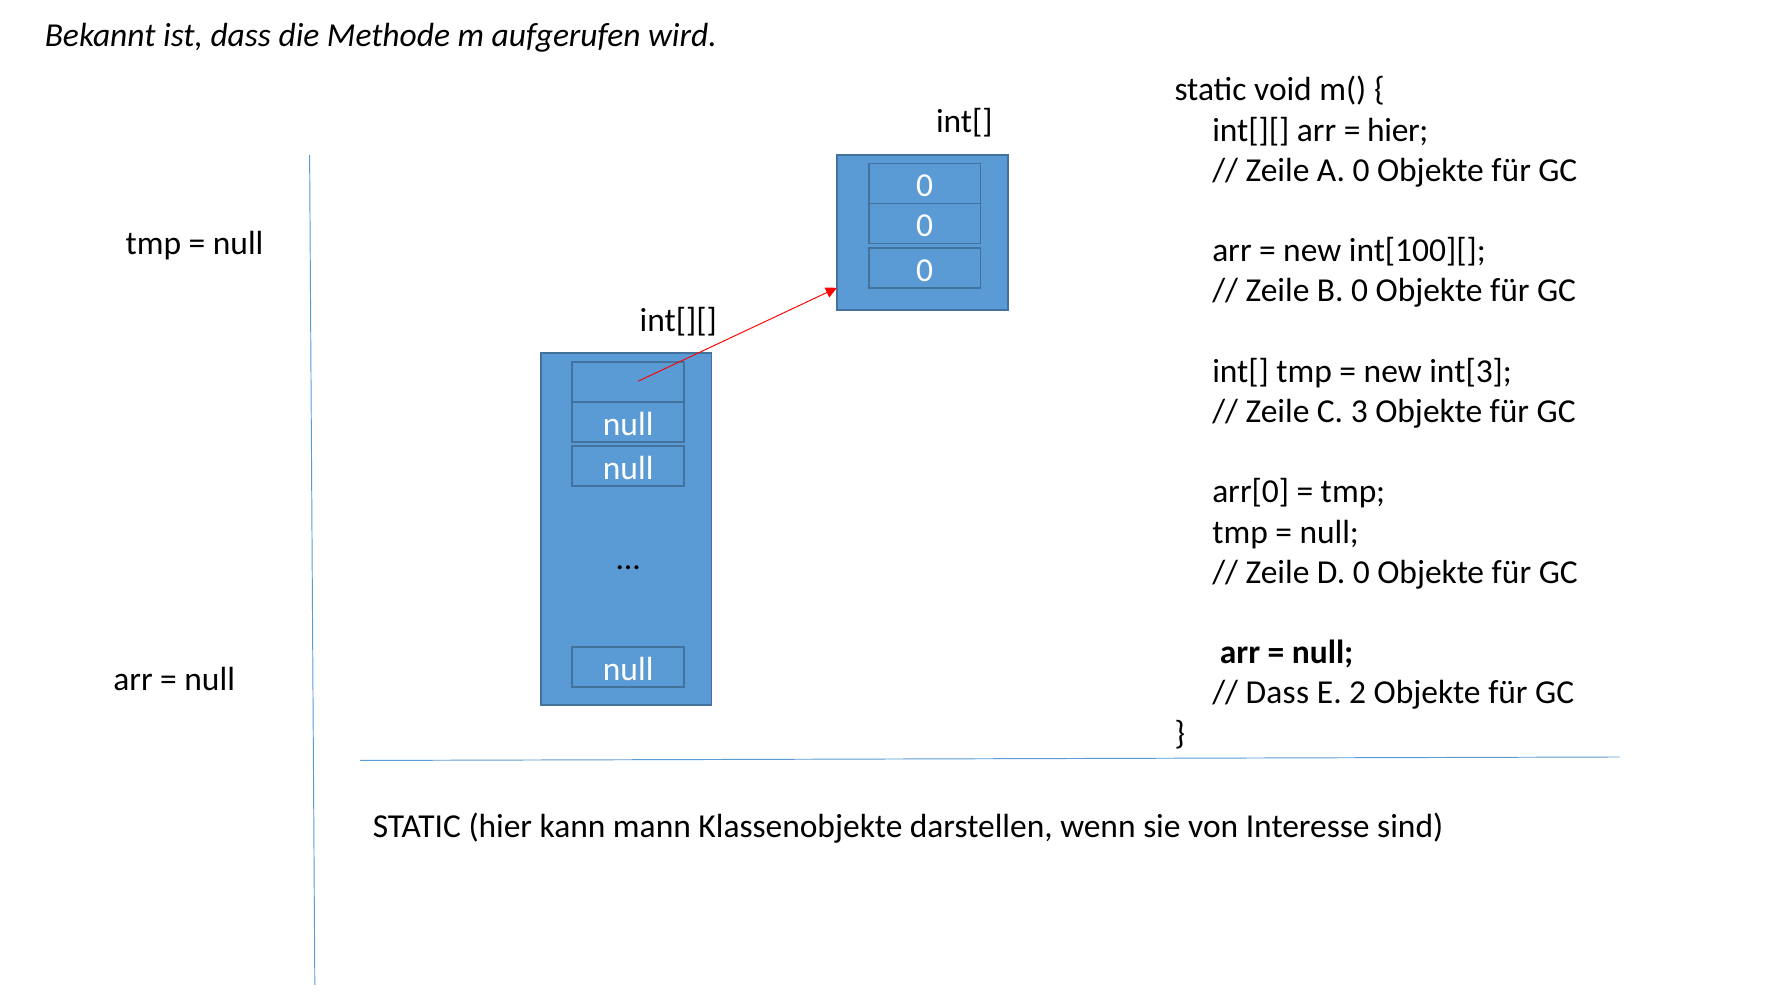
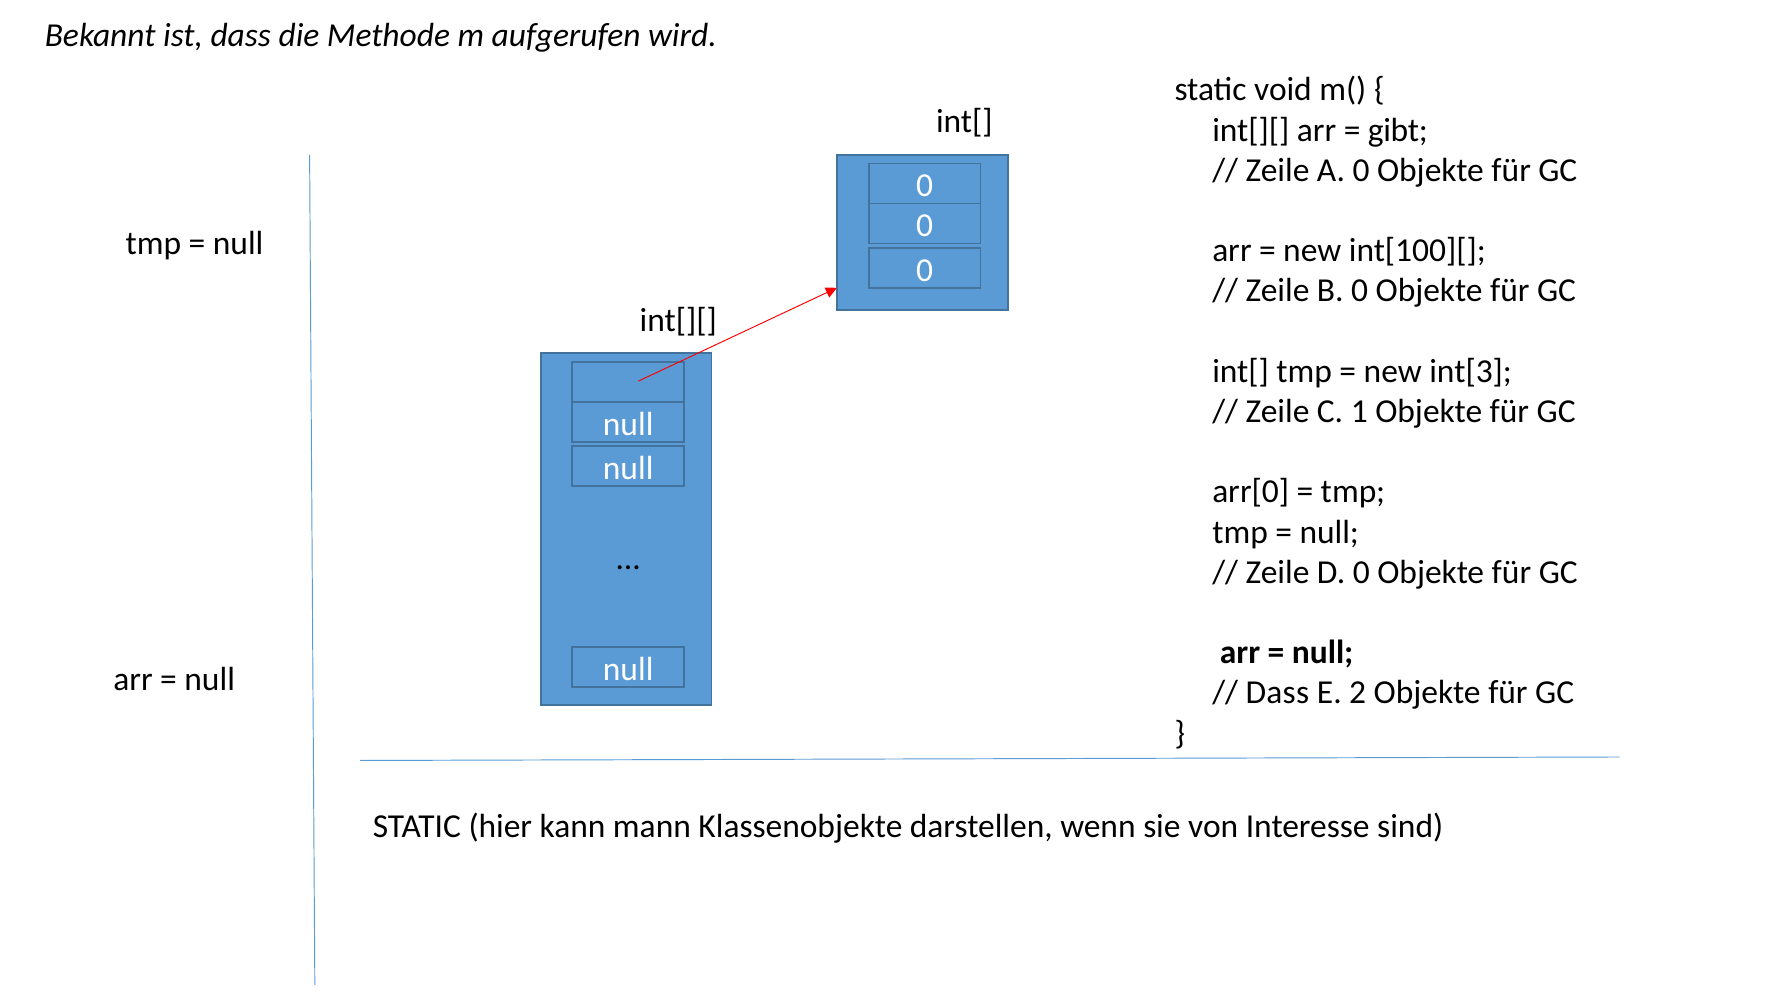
hier: hier -> gibt (1398, 130)
3: 3 -> 1 (1359, 411)
